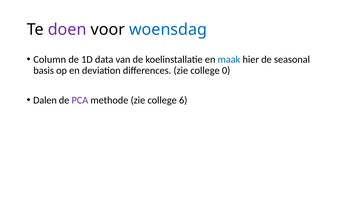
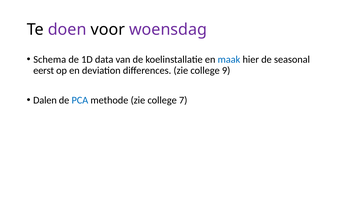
woensdag colour: blue -> purple (168, 29)
Column: Column -> Schema (50, 59)
basis: basis -> eerst (44, 70)
0: 0 -> 9 (226, 70)
PCA colour: purple -> blue (80, 100)
6: 6 -> 7 (183, 100)
